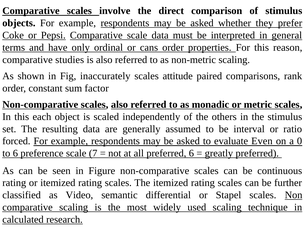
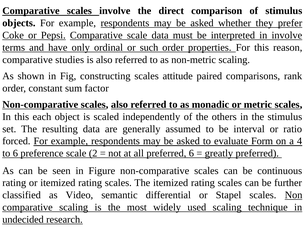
in general: general -> involve (287, 35)
cans: cans -> such (149, 48)
inaccurately: inaccurately -> constructing (105, 76)
Even: Even -> Form (262, 141)
0: 0 -> 4 (300, 141)
7: 7 -> 2 (93, 154)
calculated: calculated -> undecided (23, 220)
